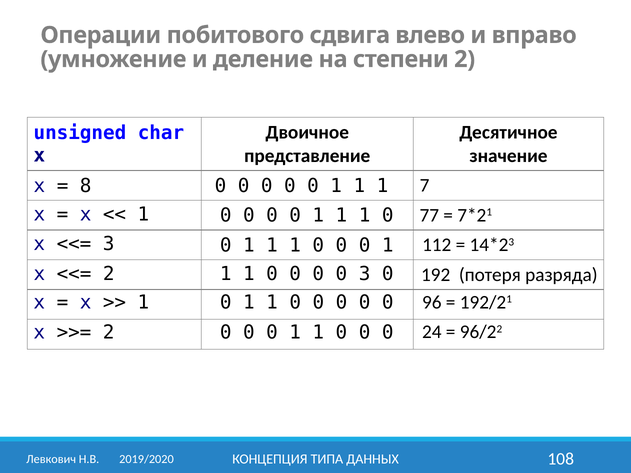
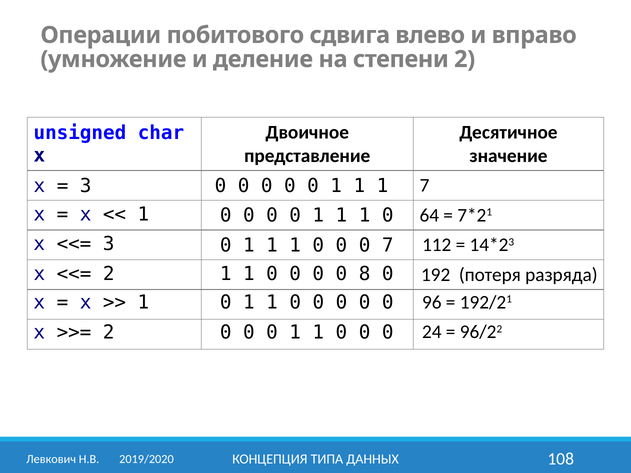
8: 8 -> 3 (86, 186)
77: 77 -> 64 (429, 215)
1: 1 -> 7 (388, 245)
0 3: 3 -> 8 (365, 274)
